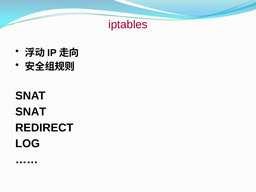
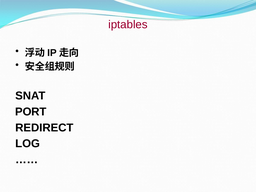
SNAT: SNAT -> PORT (31, 112)
